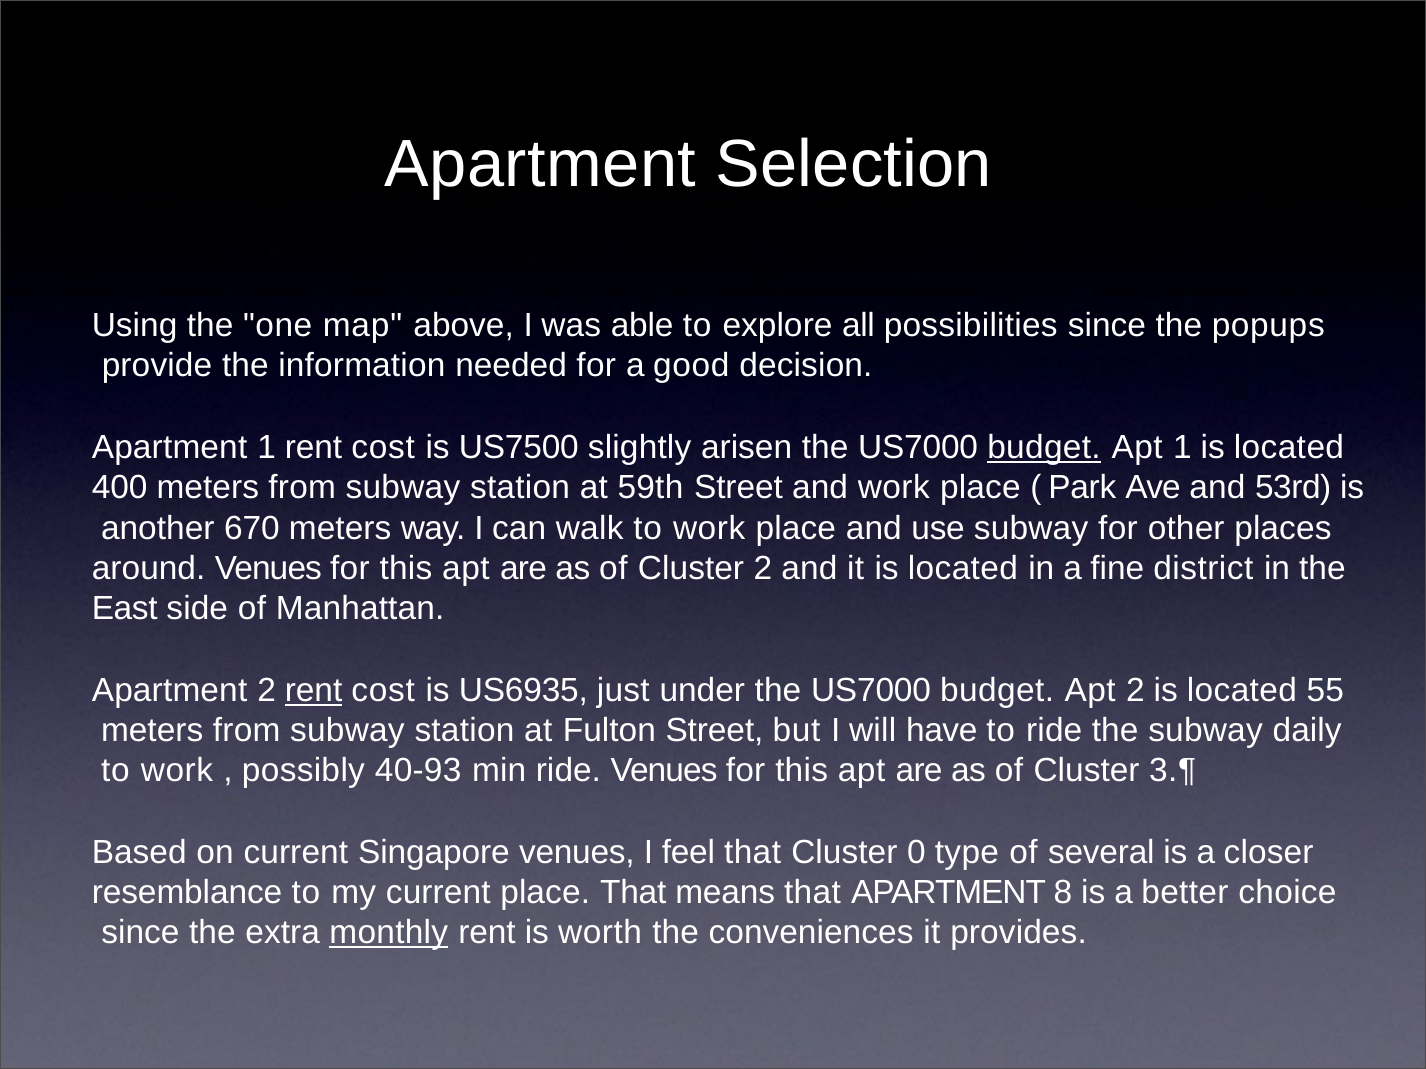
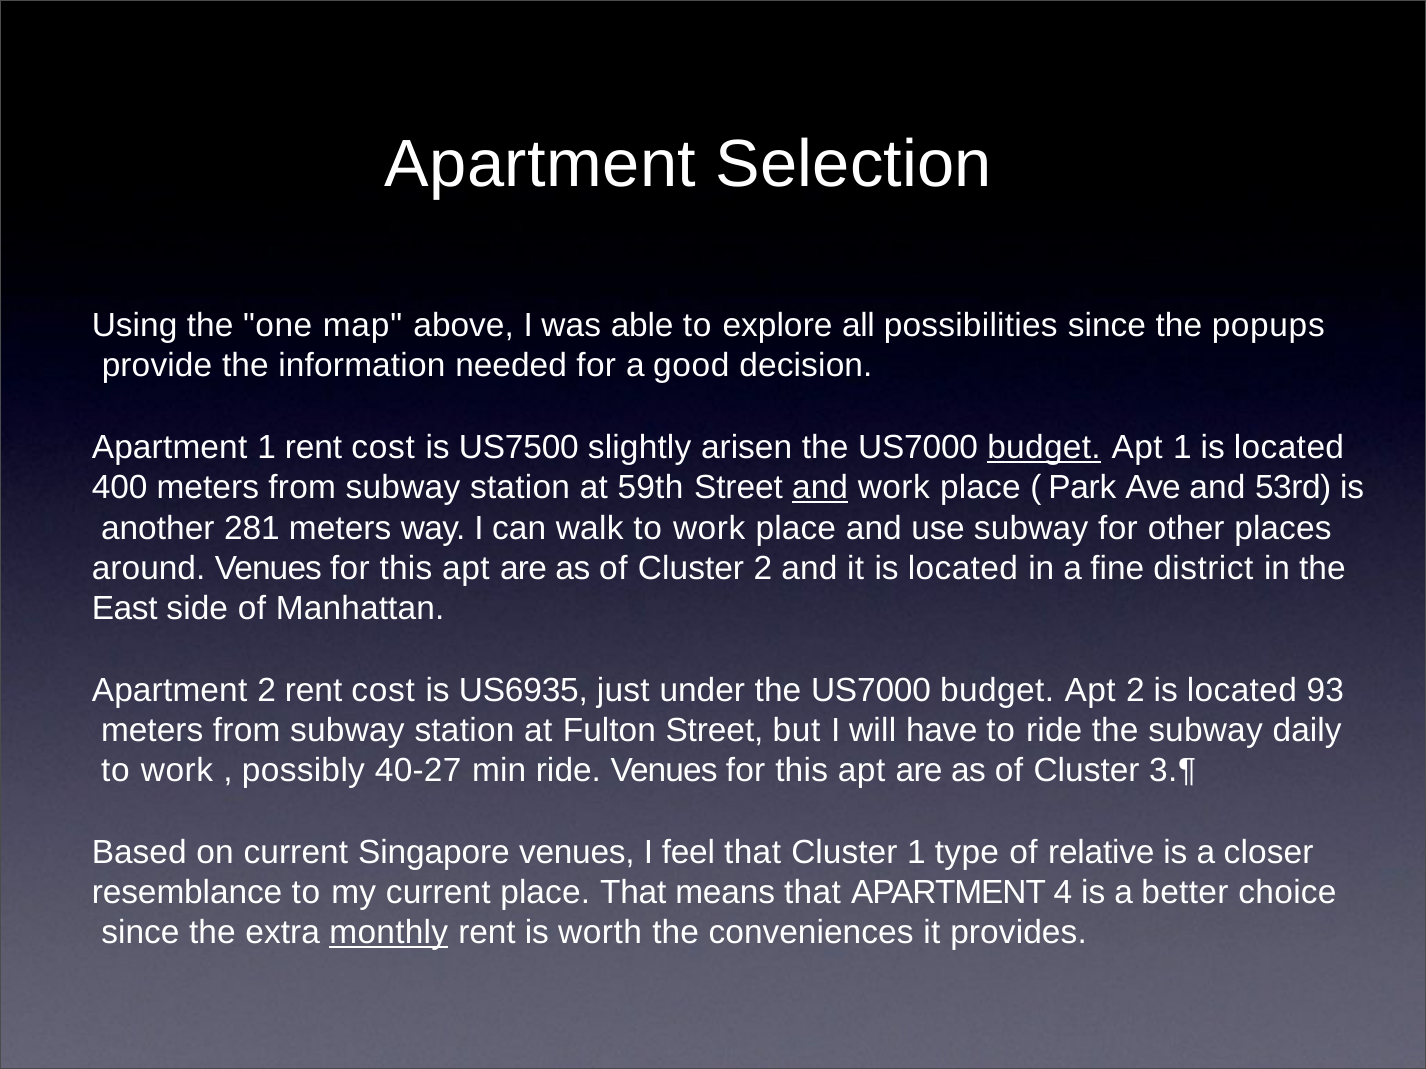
and underline: none -> present (820, 488)
670: 670 -> 281 (252, 528)
rent underline: present -> none (314, 691)
55: 55 -> 93 (1325, 691)
40-93: 40-93 -> 40-27 (418, 771)
Cluster 0: 0 -> 1 (916, 853)
several: several -> relative (1101, 853)
8: 8 -> 4 (1063, 893)
